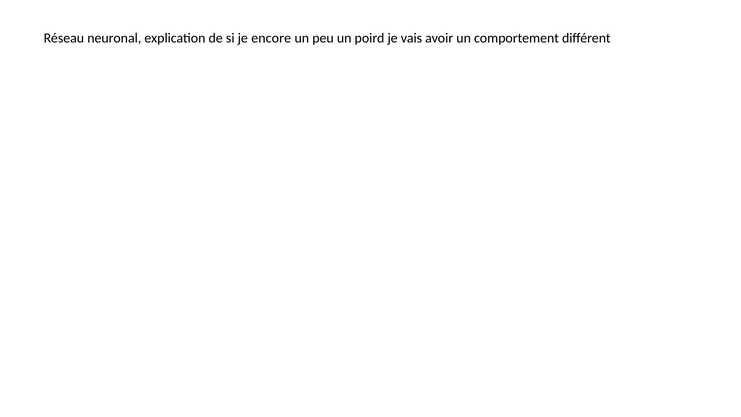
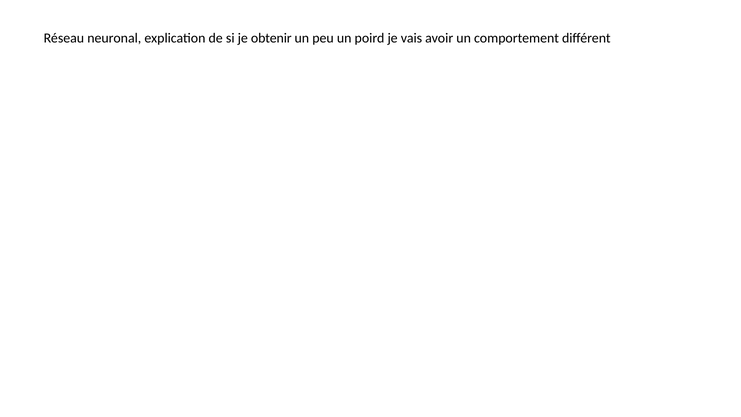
encore: encore -> obtenir (271, 38)
